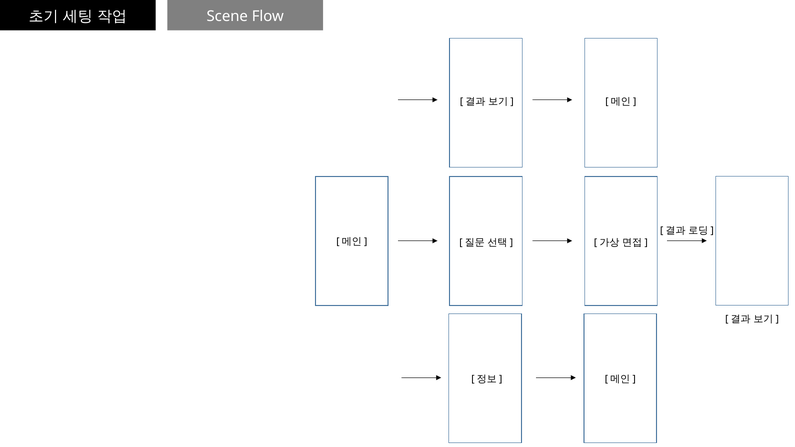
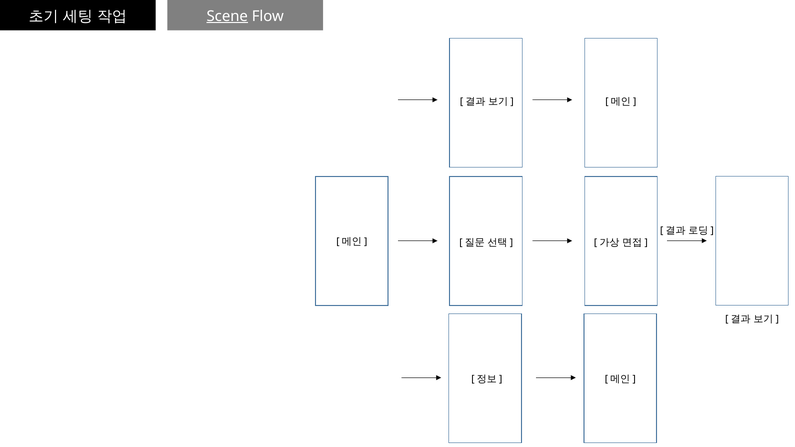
Scene underline: none -> present (227, 16)
